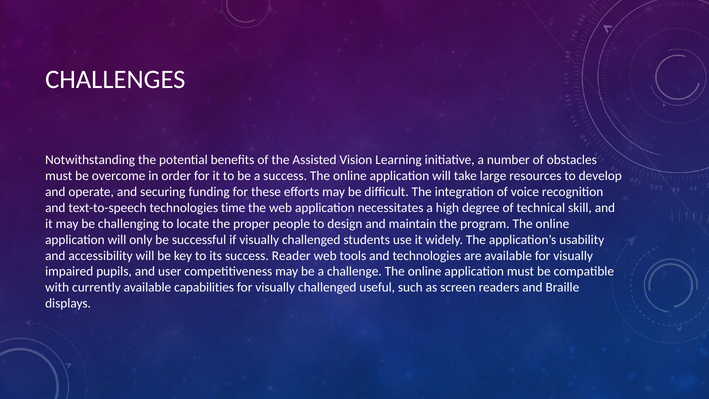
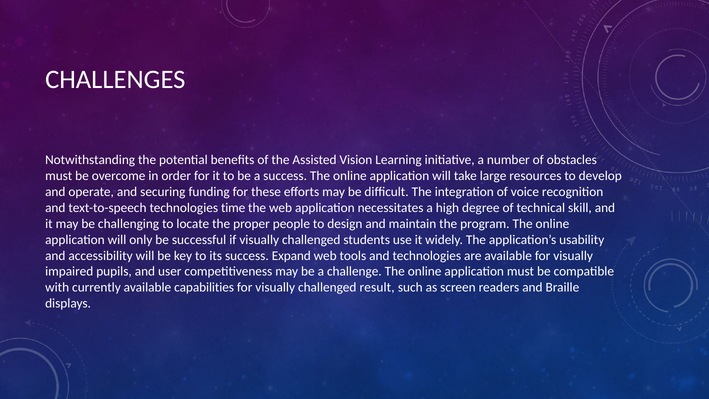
Reader: Reader -> Expand (291, 256)
useful: useful -> result (377, 287)
